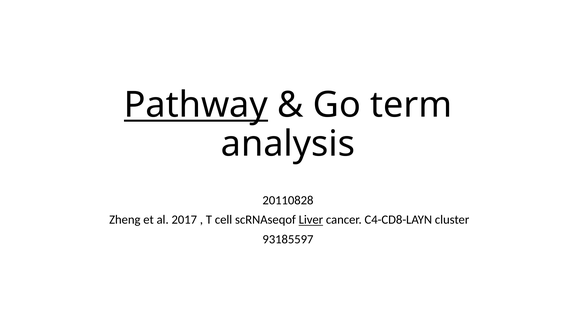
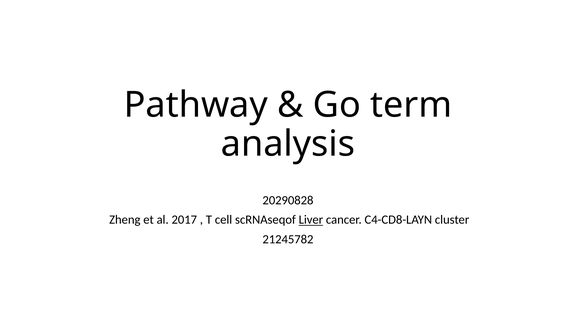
Pathway underline: present -> none (196, 105)
20110828: 20110828 -> 20290828 (288, 200)
93185597: 93185597 -> 21245782 (288, 239)
